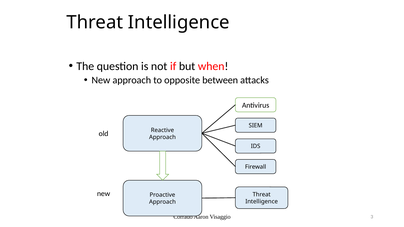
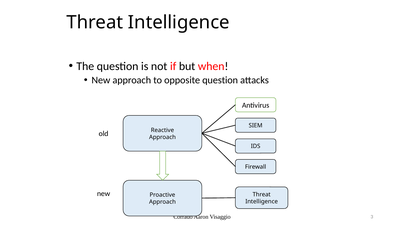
opposite between: between -> question (220, 80)
